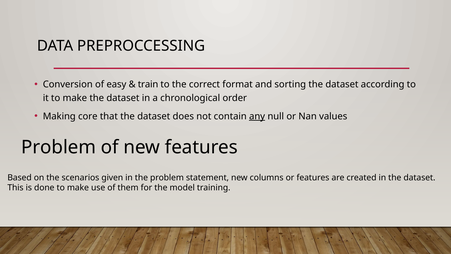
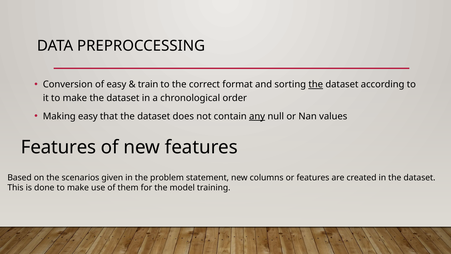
the underline: none -> present (316, 84)
Making core: core -> easy (88, 116)
Problem: Problem -> Features (59, 147)
